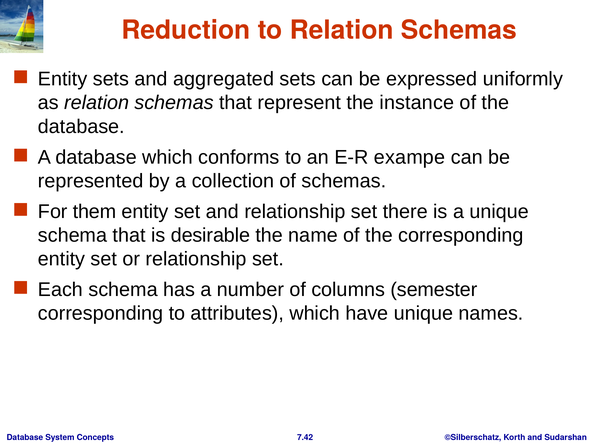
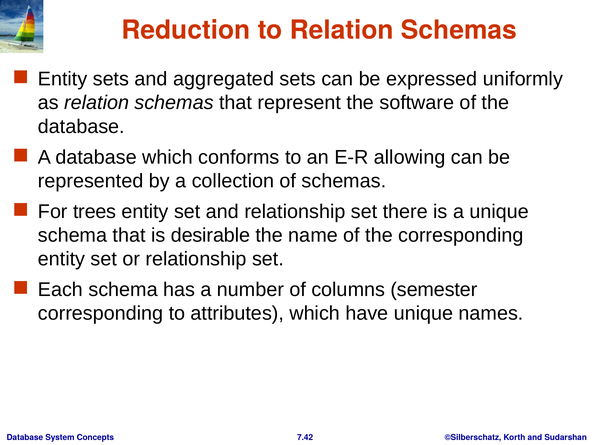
instance: instance -> software (417, 103)
exampe: exampe -> allowing (410, 157)
them: them -> trees (95, 211)
